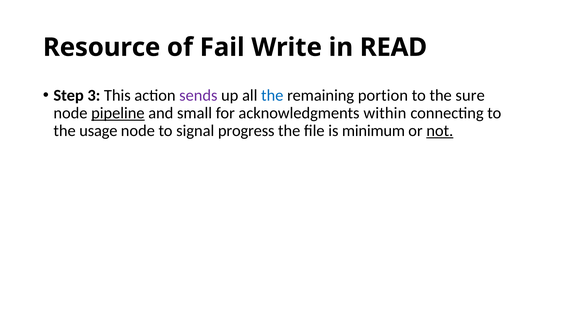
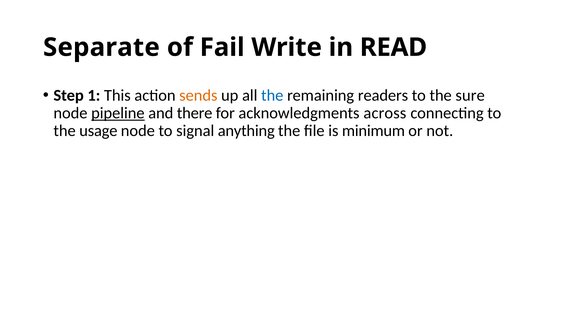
Resource: Resource -> Separate (101, 47)
3: 3 -> 1 (94, 95)
sends colour: purple -> orange (198, 95)
portion: portion -> readers (383, 95)
small: small -> there (195, 113)
within: within -> across (385, 113)
progress: progress -> anything (246, 131)
not underline: present -> none (440, 131)
